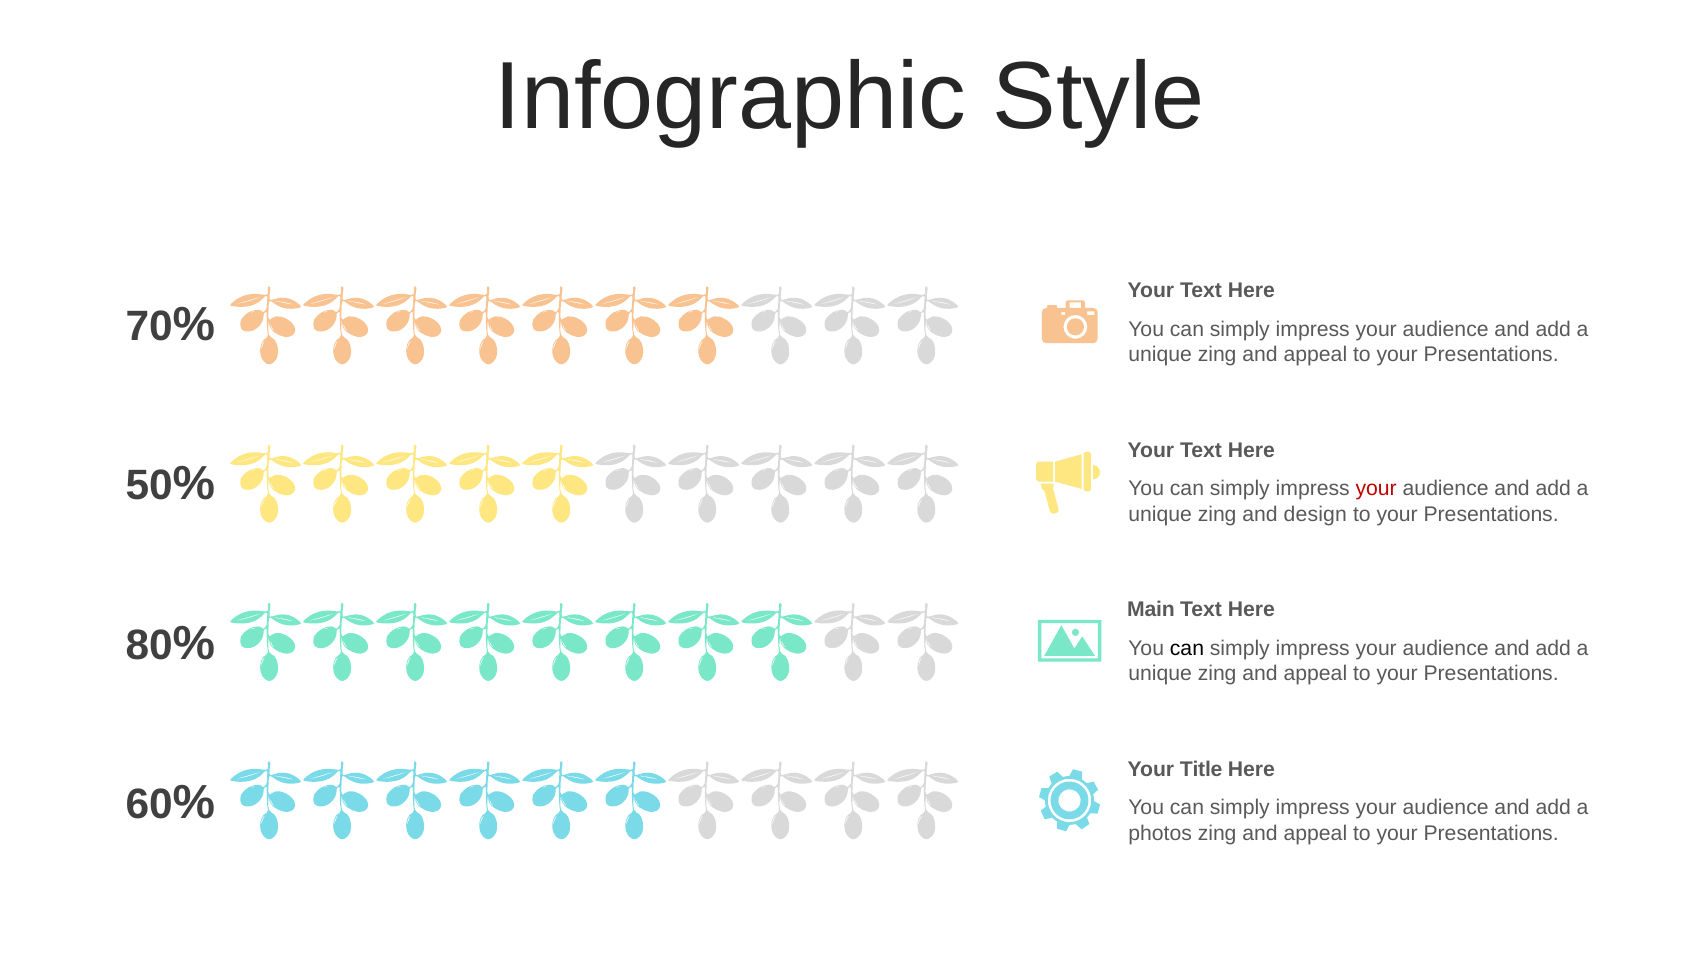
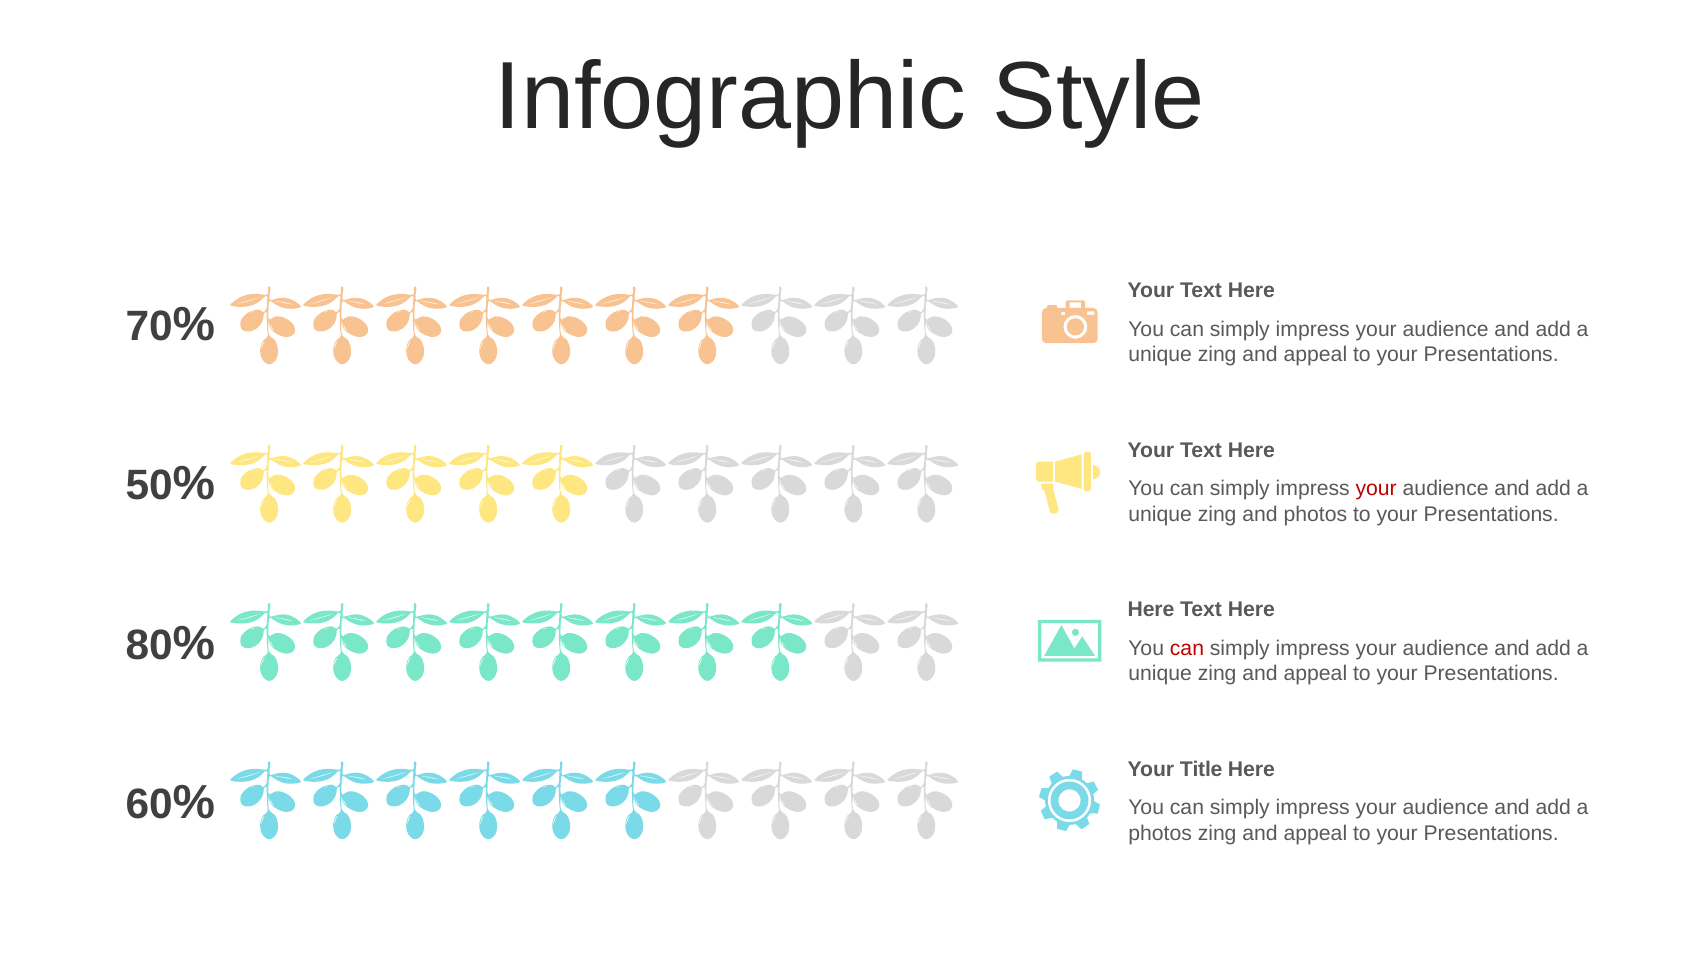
and design: design -> photos (1315, 514)
Main: Main -> Here (1151, 610)
can colour: black -> red (1187, 648)
